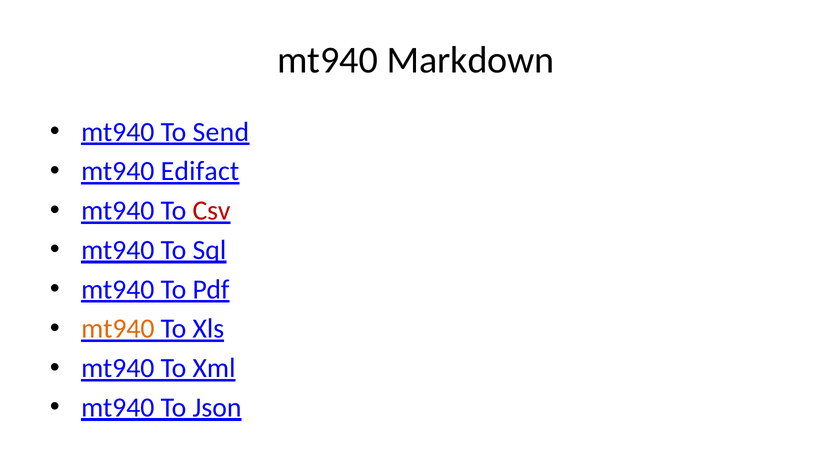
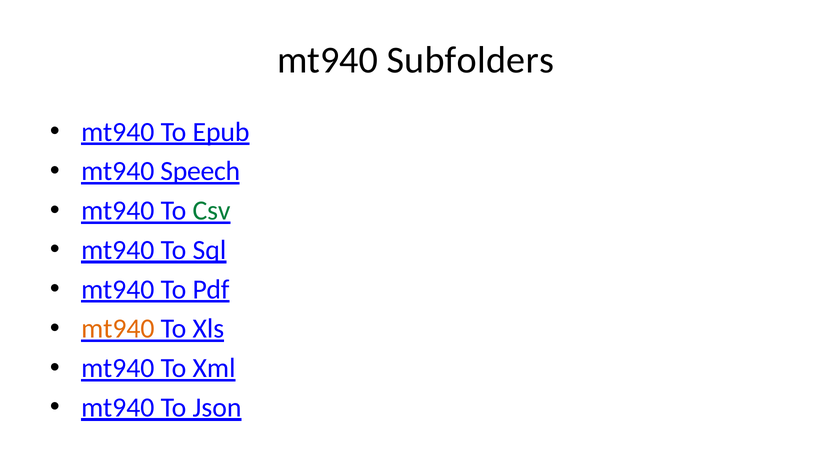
Markdown: Markdown -> Subfolders (470, 60)
Send: Send -> Epub (221, 132)
Edifact: Edifact -> Speech (200, 171)
Csv colour: red -> green (212, 211)
